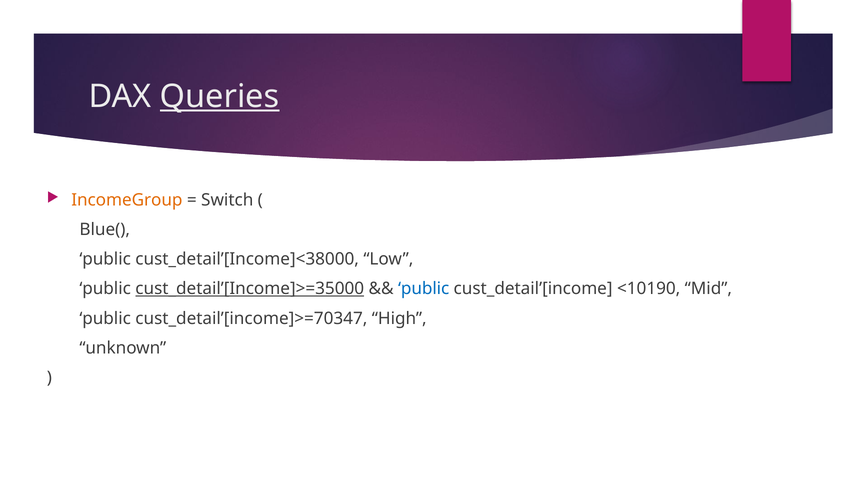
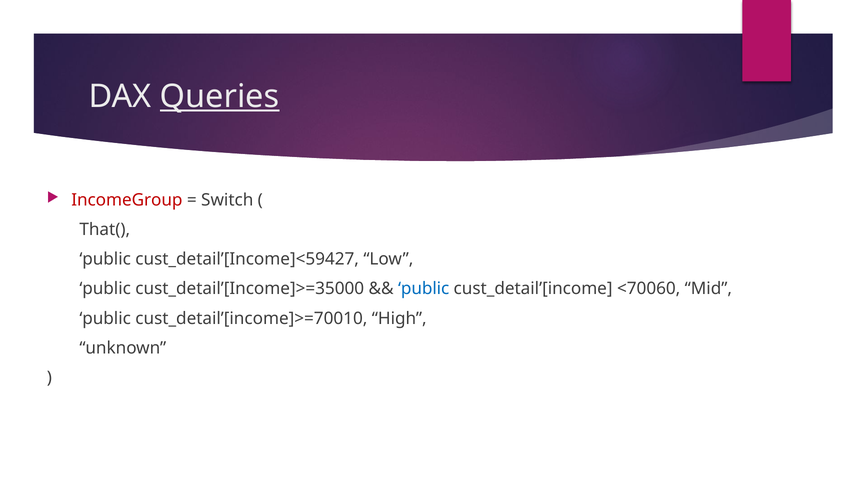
IncomeGroup colour: orange -> red (127, 200)
Blue(: Blue( -> That( (105, 229)
cust_detail’[Income]<38000: cust_detail’[Income]<38000 -> cust_detail’[Income]<59427 (247, 259)
cust_detail’[Income]>=35000 underline: present -> none (250, 289)
<10190: <10190 -> <70060 (649, 289)
cust_detail’[income]>=70347: cust_detail’[income]>=70347 -> cust_detail’[income]>=70010 (251, 318)
